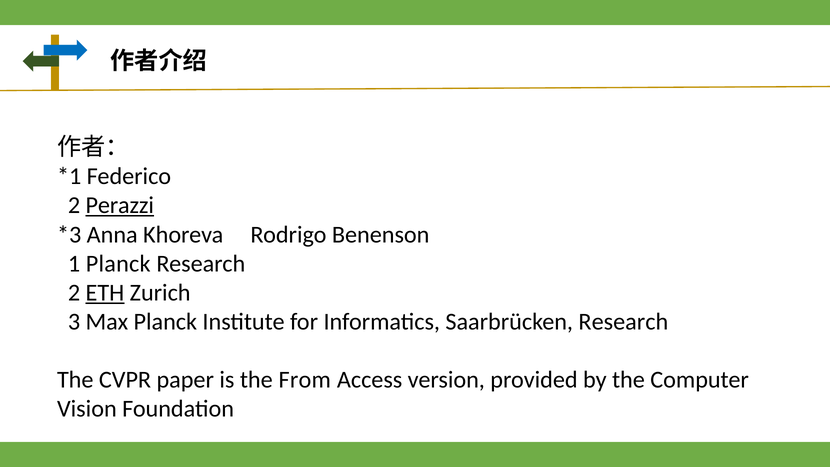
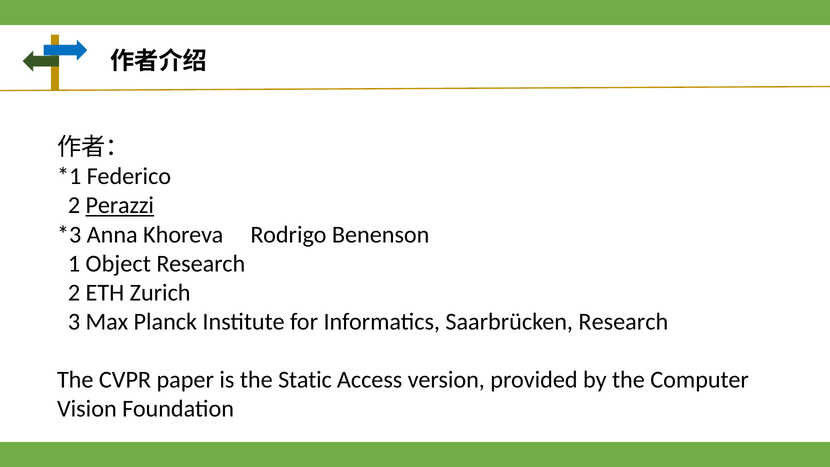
1 Planck: Planck -> Object (118, 264)
ETH underline: present -> none (105, 293)
From: From -> Static (305, 380)
